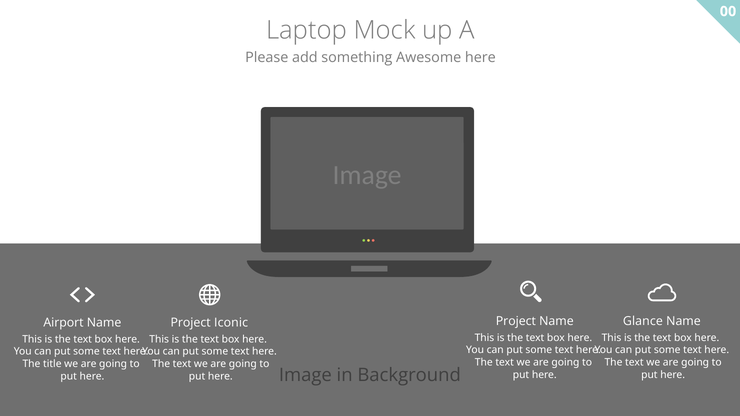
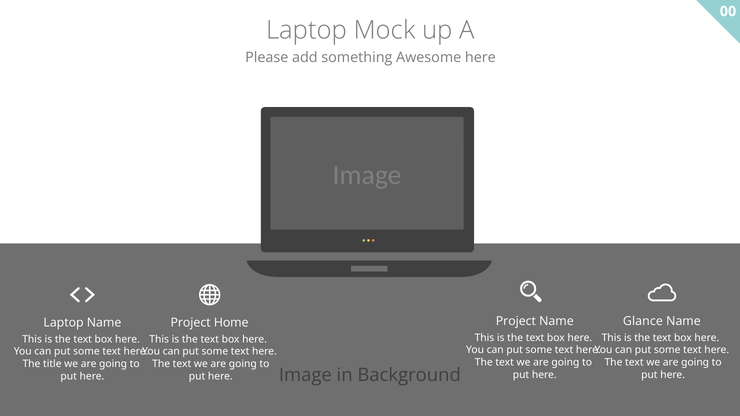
Airport: Airport -> Laptop (64, 323)
Iconic: Iconic -> Home (231, 323)
